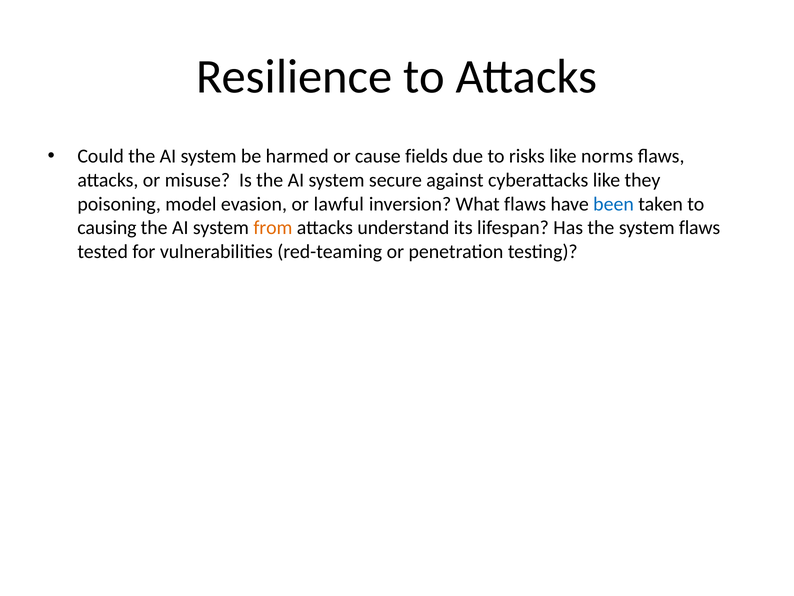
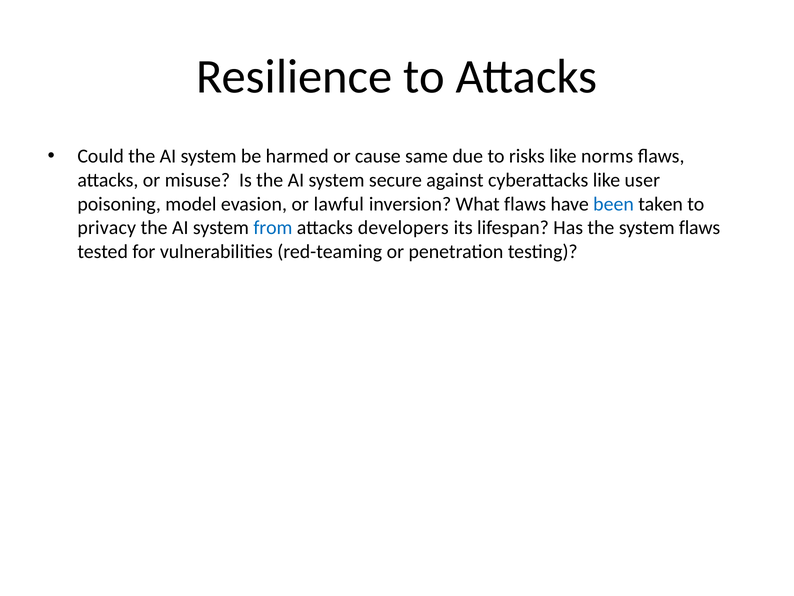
fields: fields -> same (427, 156)
they: they -> user (642, 180)
causing: causing -> privacy (107, 228)
from colour: orange -> blue (273, 228)
understand: understand -> developers (403, 228)
